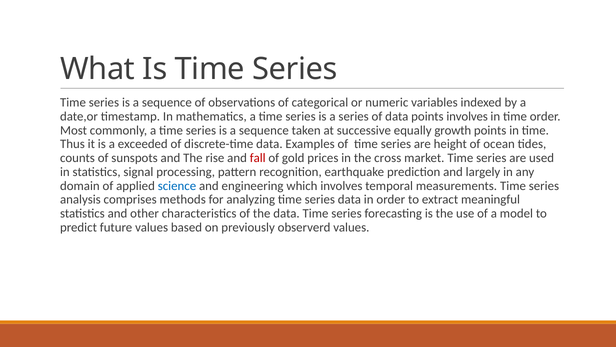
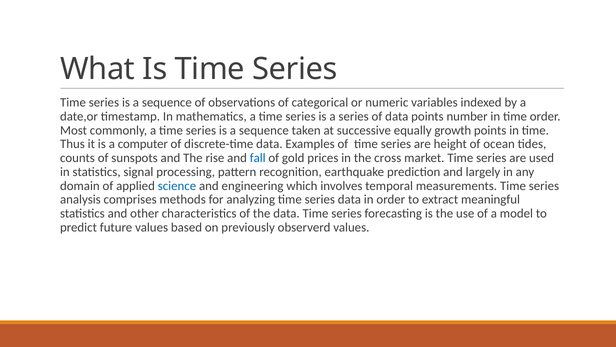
points involves: involves -> number (467, 116)
exceeded: exceeded -> computer (143, 144)
fall colour: red -> blue (258, 158)
